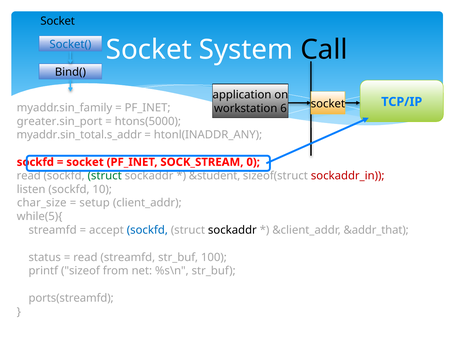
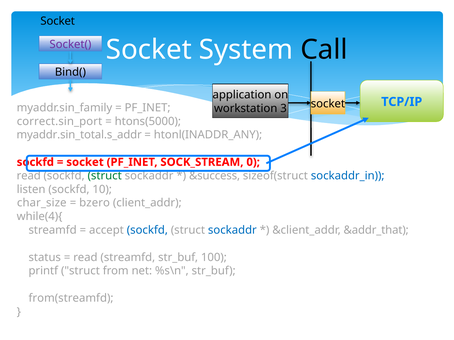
Socket( colour: blue -> purple (70, 44)
6: 6 -> 3 (284, 109)
greater.sin_port: greater.sin_port -> correct.sin_port (59, 121)
&student: &student -> &success (215, 176)
sockaddr_in colour: red -> blue (348, 176)
setup: setup -> bzero (95, 203)
while(5){: while(5){ -> while(4){ (40, 217)
sockaddr colour: black -> blue (232, 230)
printf sizeof: sizeof -> struct (80, 271)
ports(streamfd: ports(streamfd -> from(streamfd (71, 299)
